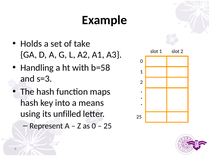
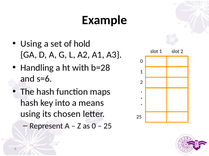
Holds: Holds -> Using (31, 44)
take: take -> hold (82, 44)
b=58: b=58 -> b=28 (101, 68)
s=3: s=3 -> s=6 (44, 79)
unfilled: unfilled -> chosen (67, 114)
